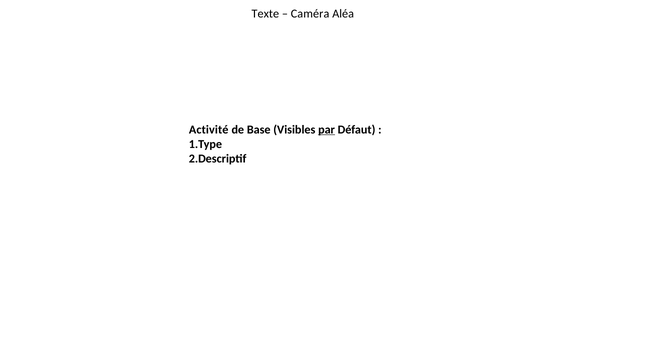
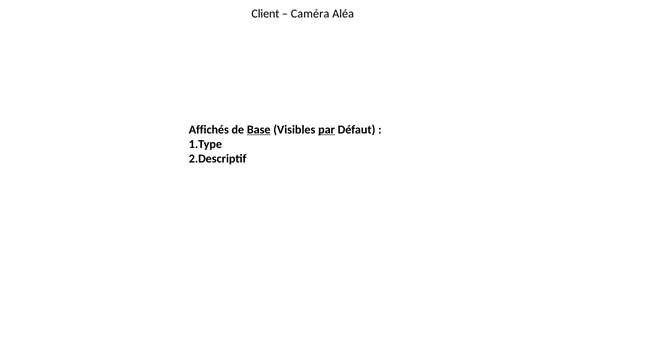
Texte: Texte -> Client (265, 14)
Activité: Activité -> Affichés (209, 130)
Base underline: none -> present (259, 130)
